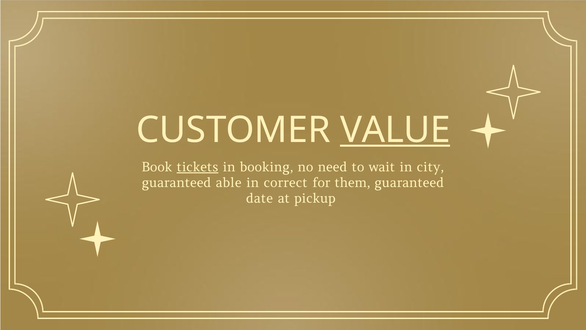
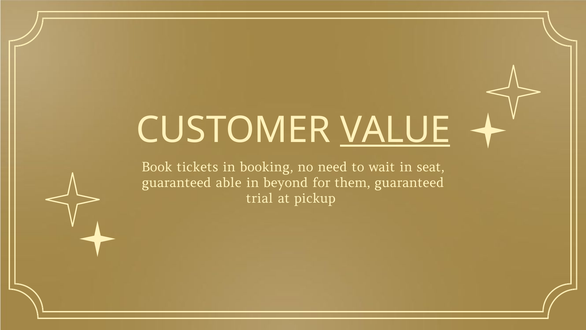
tickets underline: present -> none (197, 167)
city: city -> seat (430, 167)
correct: correct -> beyond (286, 183)
date: date -> trial (259, 198)
